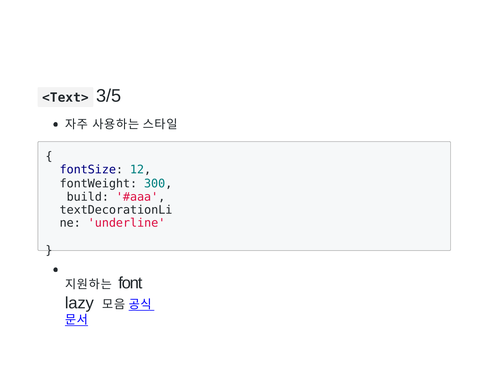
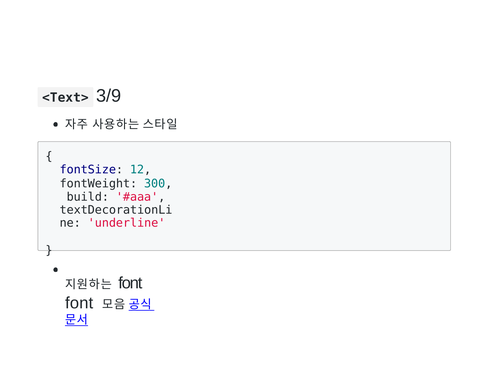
3/5: 3/5 -> 3/9 (109, 96)
lazy: lazy -> font (79, 303)
